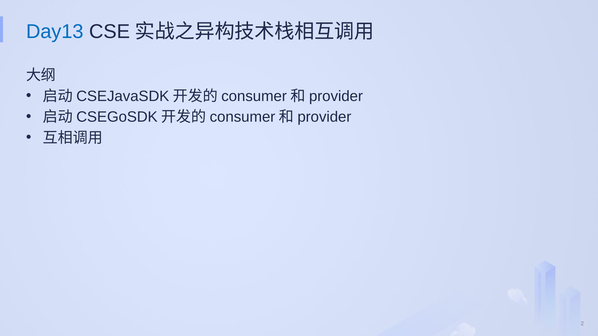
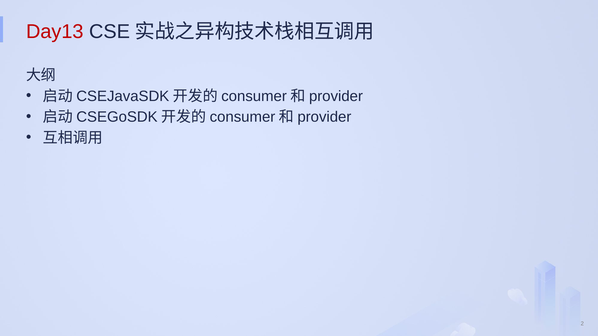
Day13 colour: blue -> red (55, 32)
